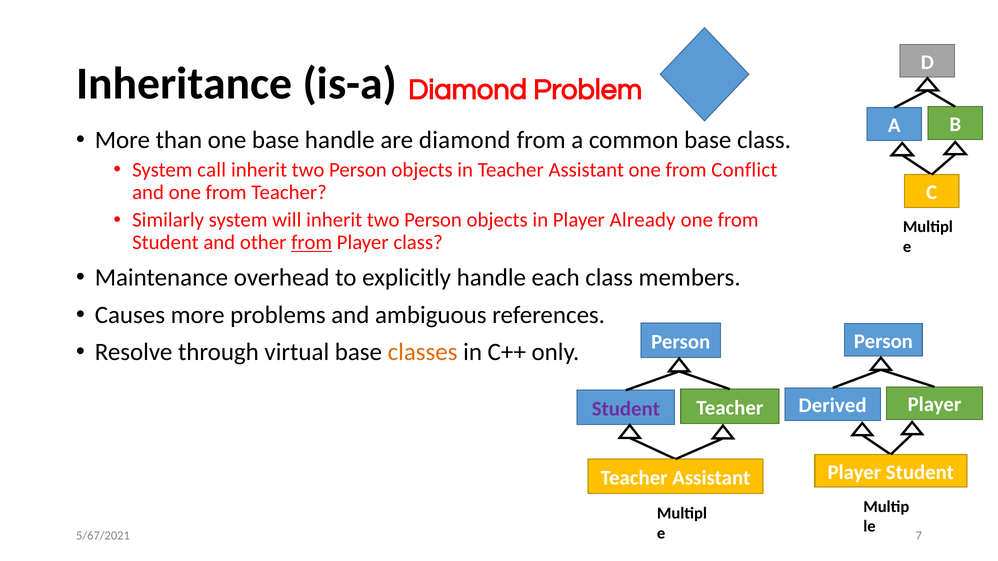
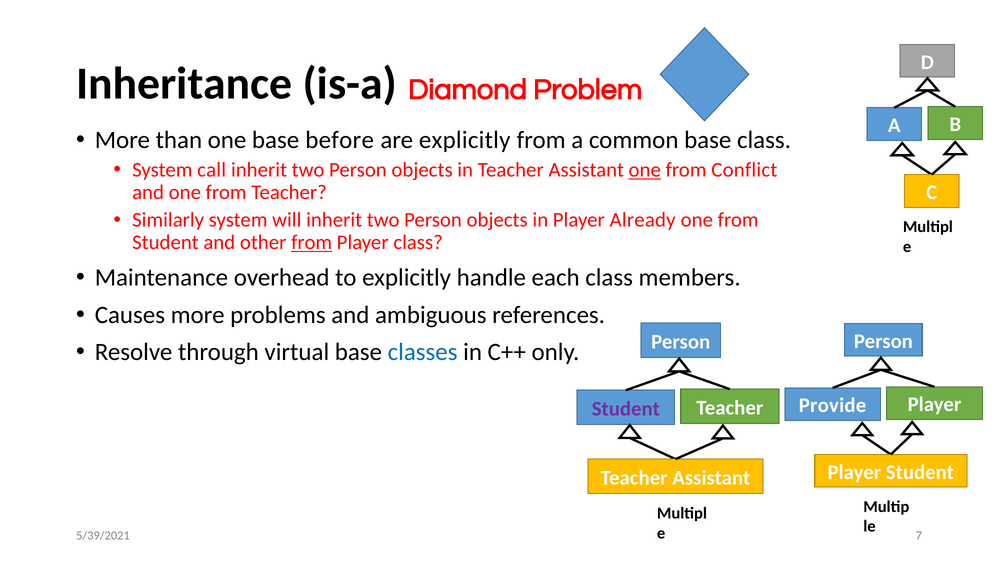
base handle: handle -> before (340, 140)
are diamond: diamond -> explicitly (465, 140)
one underline: none -> present (645, 170)
classes colour: orange -> blue (423, 352)
Derived: Derived -> Provide (833, 406)
5/67/2021: 5/67/2021 -> 5/39/2021 (103, 536)
